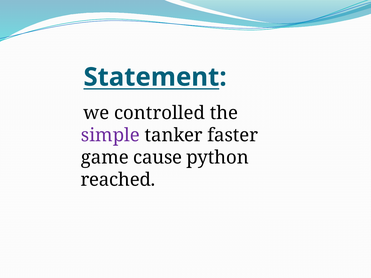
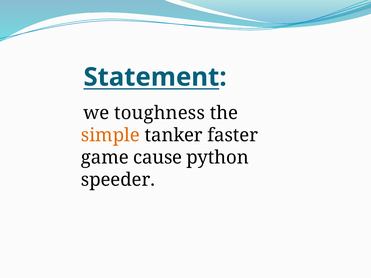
controlled: controlled -> toughness (159, 113)
simple colour: purple -> orange (110, 135)
reached: reached -> speeder (118, 180)
